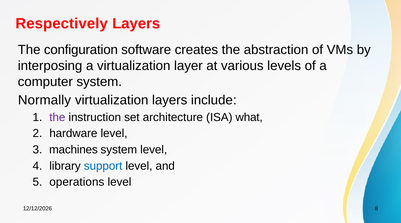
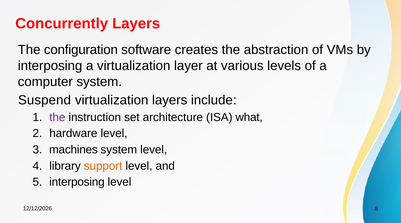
Respectively: Respectively -> Concurrently (62, 24)
Normally: Normally -> Suspend (44, 100)
support colour: blue -> orange (103, 166)
operations: operations -> interposing (77, 182)
